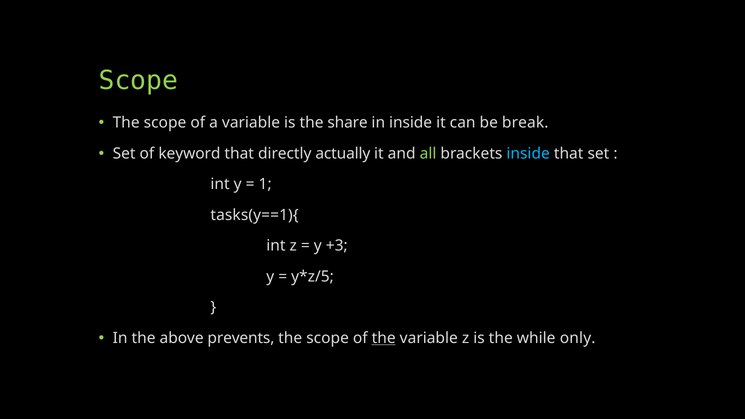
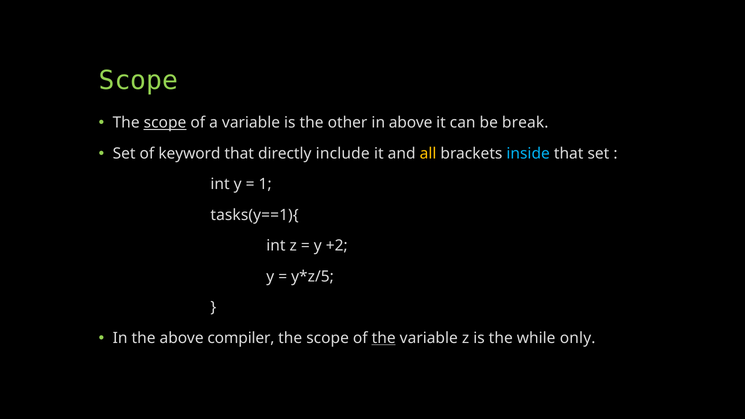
scope underline: none -> present (165, 123)
share: share -> other (348, 123)
in inside: inside -> above (411, 123)
actually: actually -> include (343, 154)
all colour: light green -> yellow (428, 154)
+3: +3 -> +2 (337, 246)
prevents: prevents -> compiler (241, 338)
